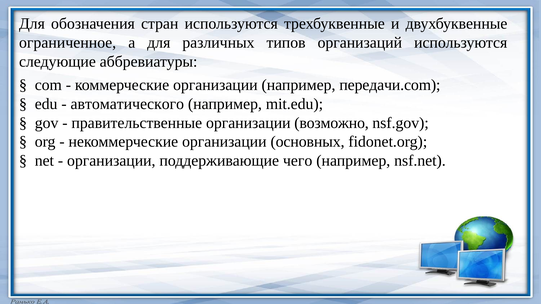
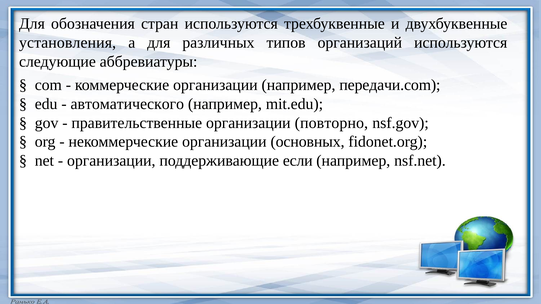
ограниченное: ограниченное -> установления (68, 43)
возможно: возможно -> повторно (331, 123)
чего: чего -> если (298, 161)
